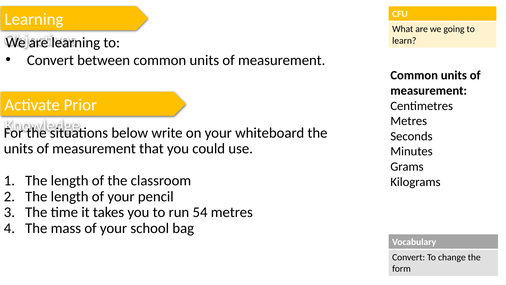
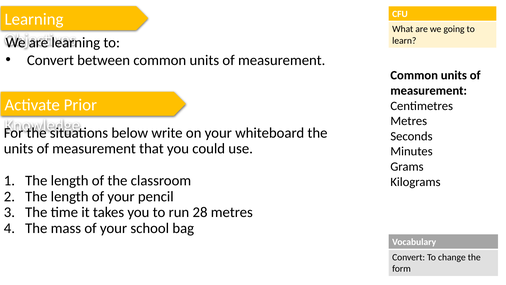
54: 54 -> 28 (200, 212)
